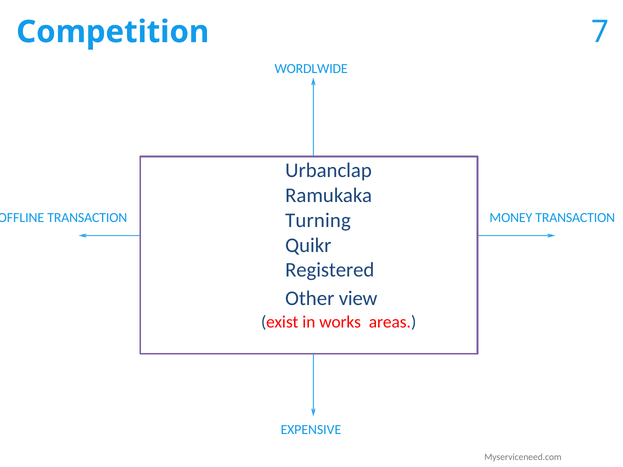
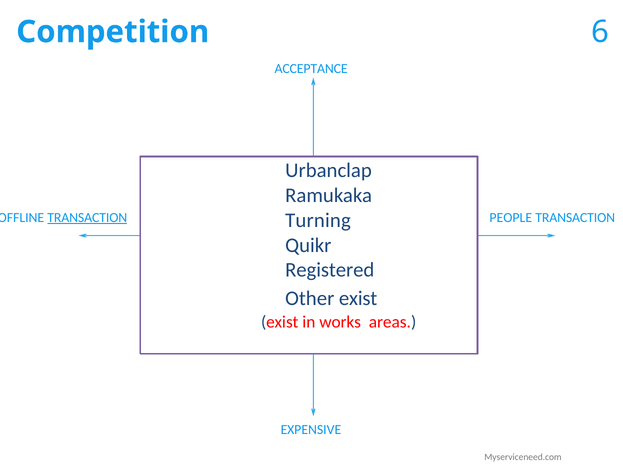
7: 7 -> 6 (600, 32)
WORDLWIDE: WORDLWIDE -> ACCEPTANCE (311, 69)
TRANSACTION underline: none -> present (87, 218)
MONEY: MONEY -> PEOPLE (511, 218)
Other view: view -> exist (358, 299)
